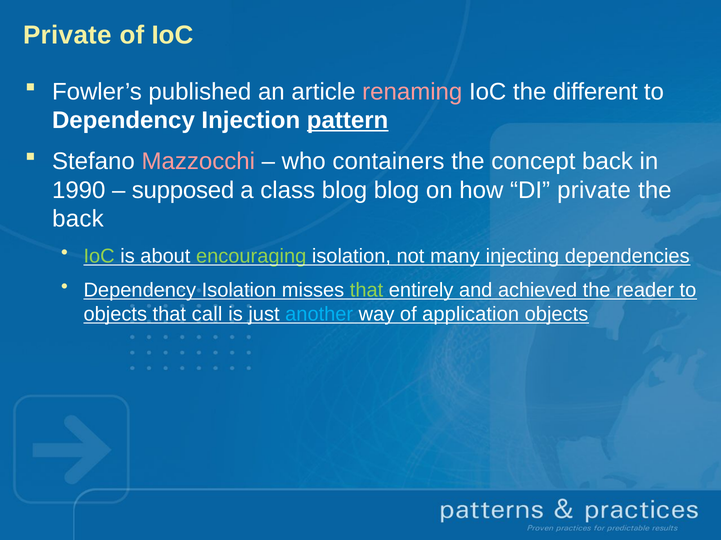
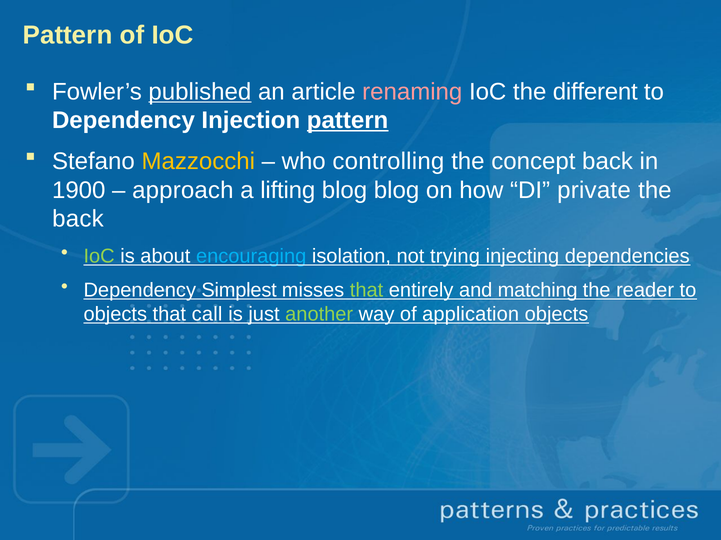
Private: Private -> Pattern (68, 35)
published underline: none -> present (200, 92)
Mazzocchi colour: pink -> yellow (198, 162)
containers: containers -> controlling (388, 162)
1990: 1990 -> 1900 (79, 190)
supposed: supposed -> approach (183, 190)
class: class -> lifting (288, 190)
encouraging colour: light green -> light blue (251, 256)
many: many -> trying (455, 256)
Dependency Isolation: Isolation -> Simplest (239, 290)
achieved: achieved -> matching (538, 290)
another colour: light blue -> light green (319, 315)
